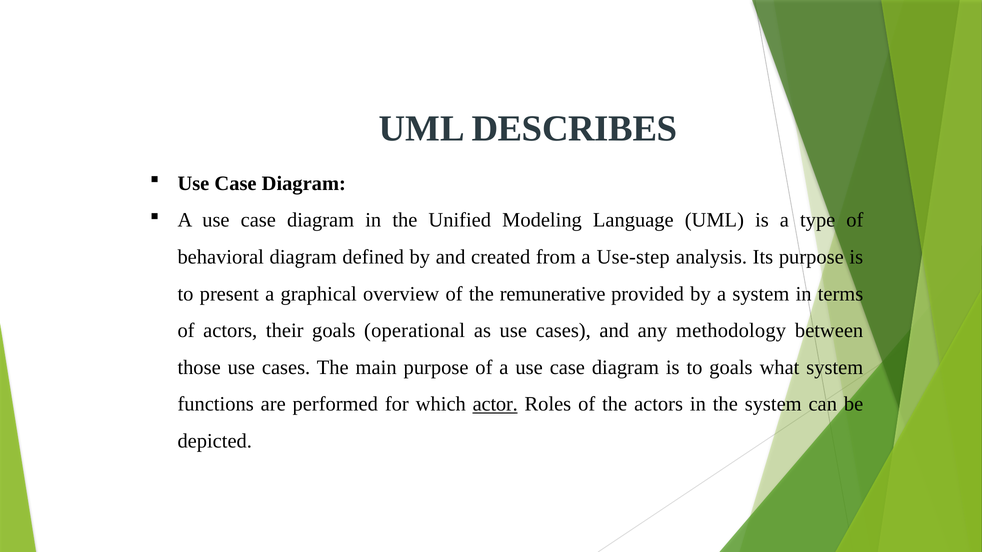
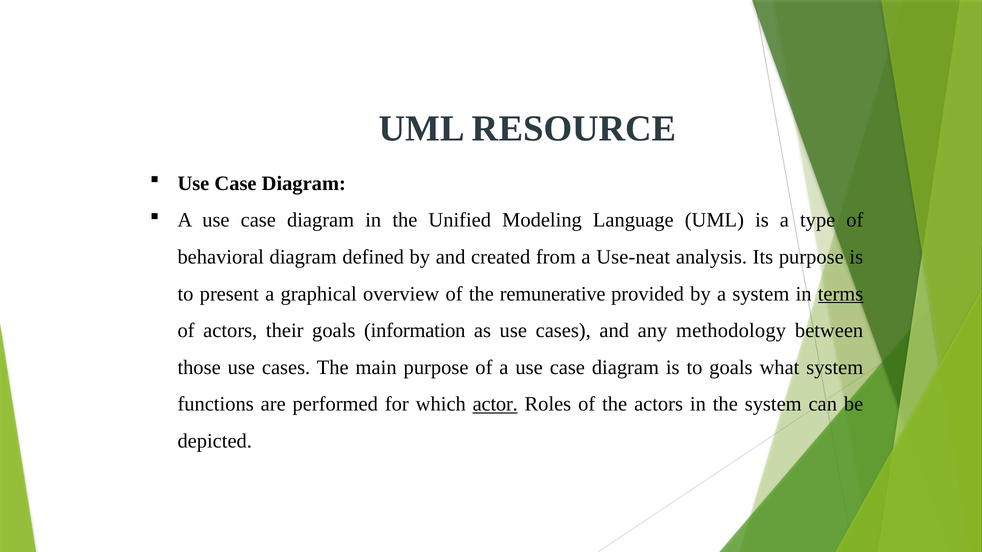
DESCRIBES: DESCRIBES -> RESOURCE (574, 129)
Use-step: Use-step -> Use-neat (633, 257)
terms underline: none -> present (841, 294)
operational: operational -> information (415, 331)
